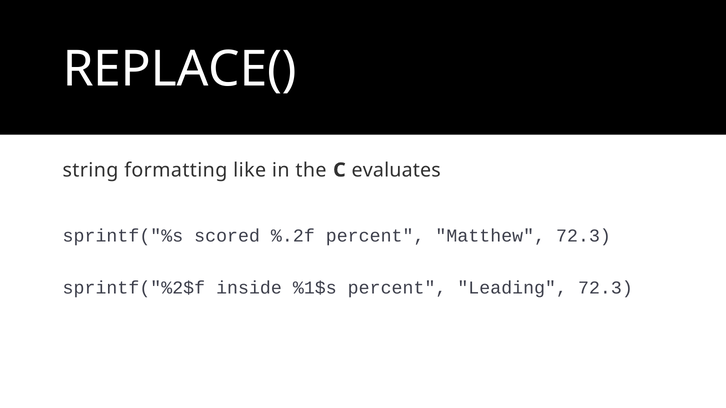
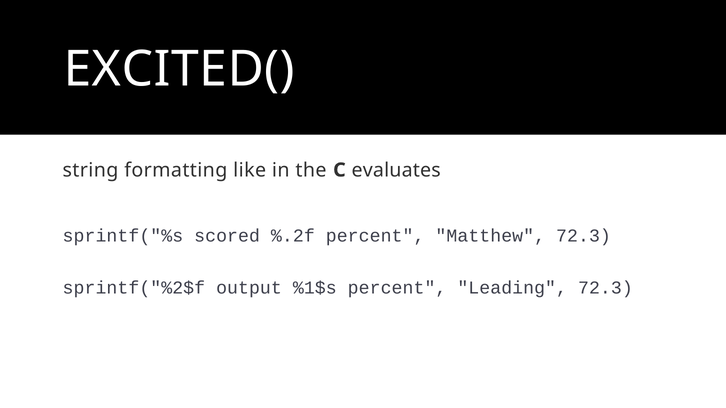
REPLACE(: REPLACE( -> EXCITED( (179, 69)
inside: inside -> output (249, 288)
